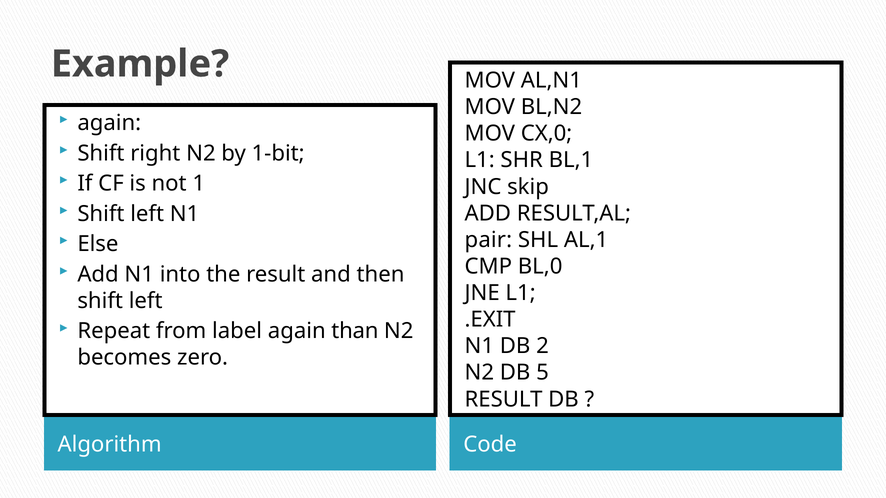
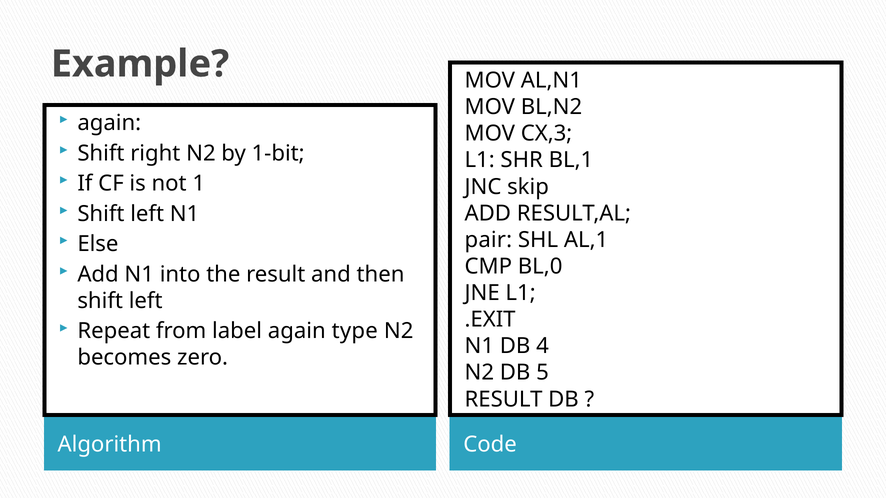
CX,0: CX,0 -> CX,3 (547, 134)
than: than -> type (355, 331)
2: 2 -> 4 (542, 346)
